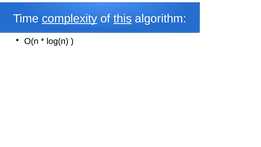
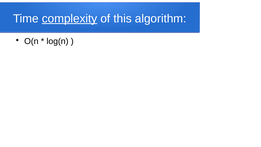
this underline: present -> none (123, 19)
